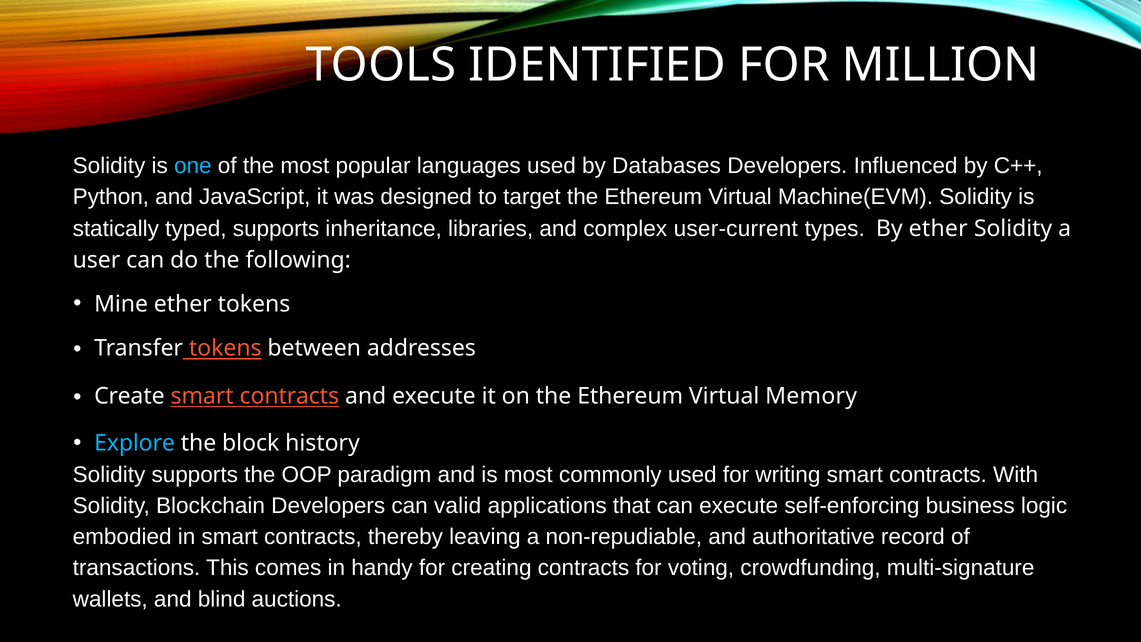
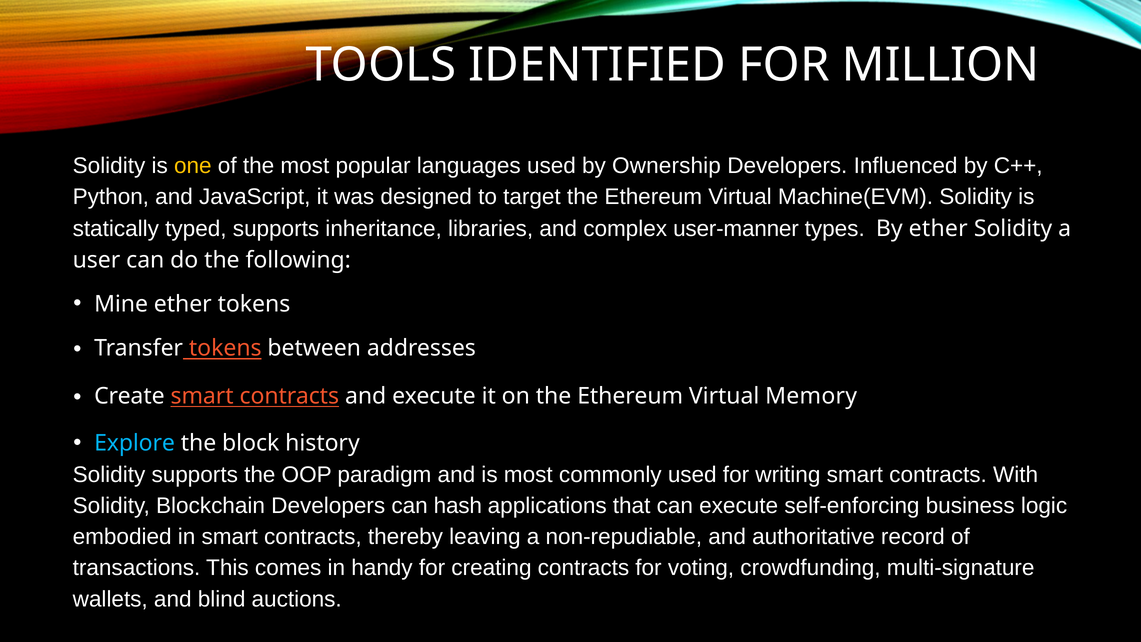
one colour: light blue -> yellow (193, 166)
Databases: Databases -> Ownership (667, 166)
user-current: user-current -> user-manner (736, 229)
valid: valid -> hash (458, 506)
